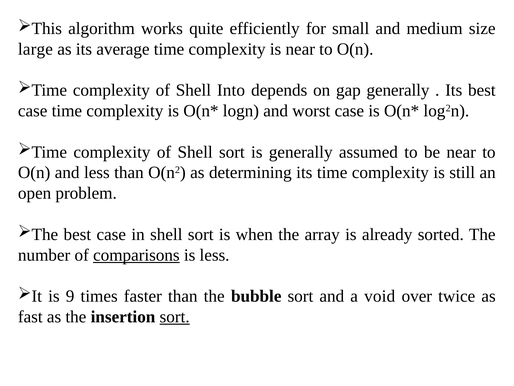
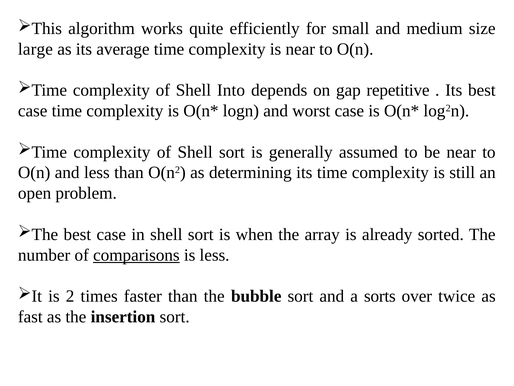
gap generally: generally -> repetitive (398, 90)
9: 9 -> 2 (70, 296)
void: void -> sorts (380, 296)
sort underline: present -> none (175, 316)
